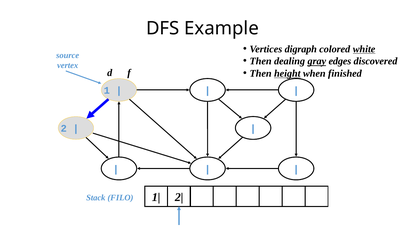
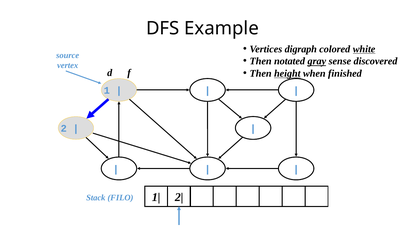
dealing: dealing -> notated (290, 61)
edges: edges -> sense (340, 61)
